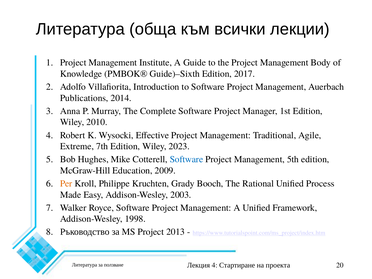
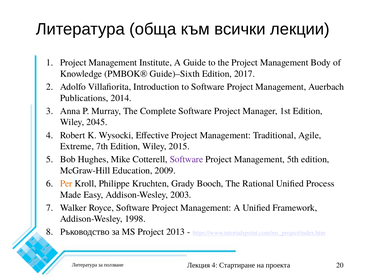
2010: 2010 -> 2045 (97, 122)
2023: 2023 -> 2015 (179, 146)
Software colour: blue -> purple (186, 159)
